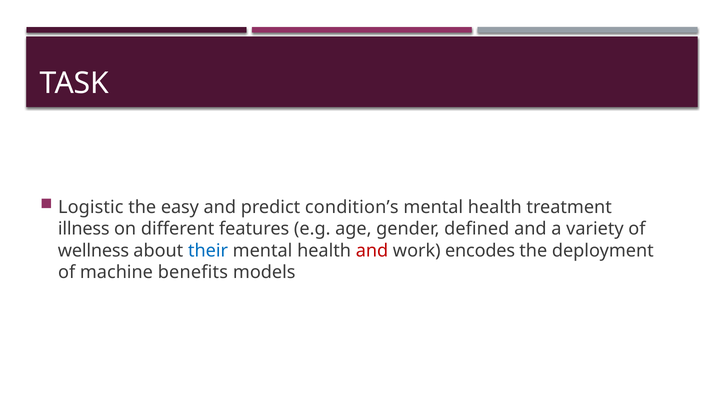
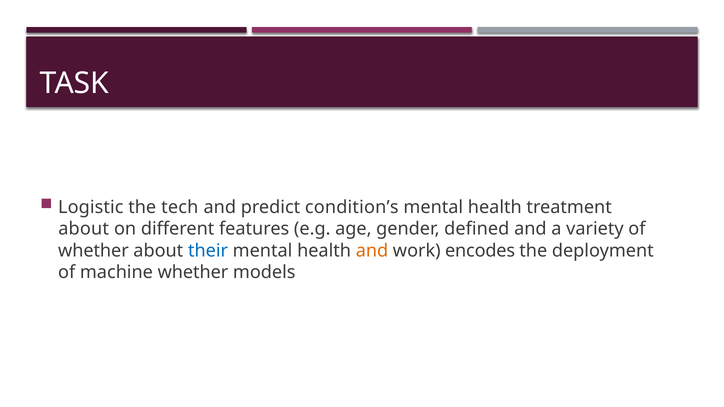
easy: easy -> tech (180, 207)
illness: illness -> about (84, 229)
wellness: wellness -> whether (93, 251)
and colour: red -> orange (372, 251)
machine benefits: benefits -> whether (193, 273)
